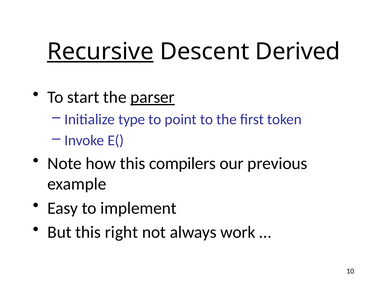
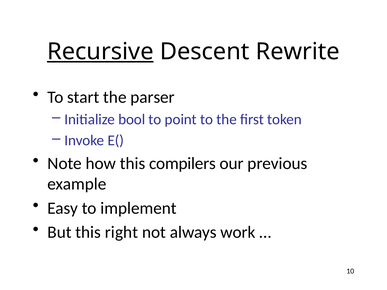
Derived: Derived -> Rewrite (298, 52)
parser underline: present -> none (153, 97)
type: type -> bool (132, 120)
